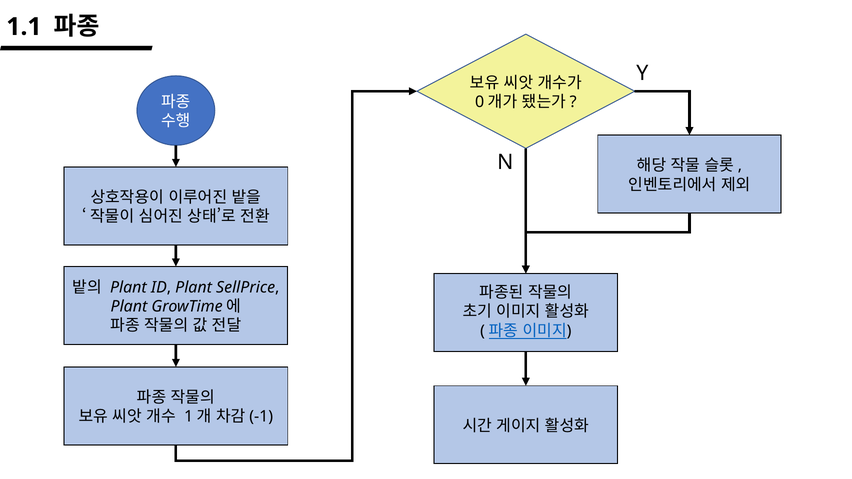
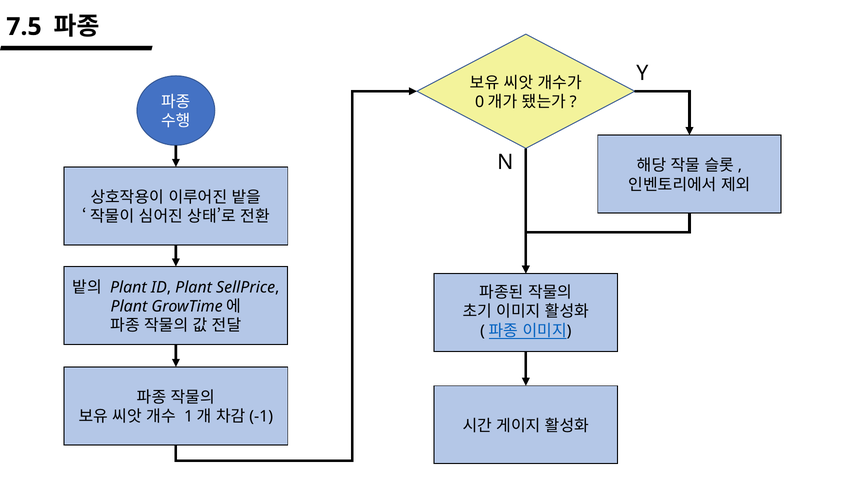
1.1: 1.1 -> 7.5 (24, 27)
